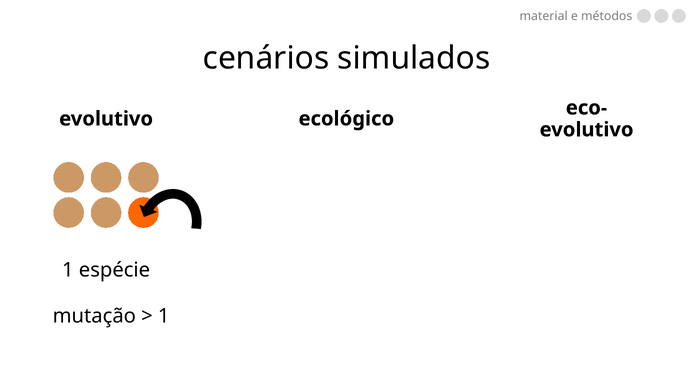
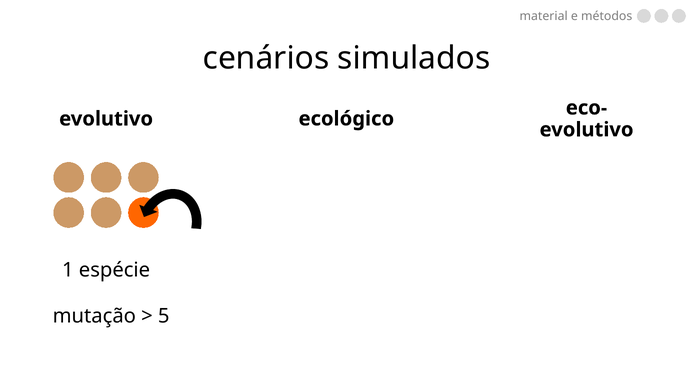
1: 1 -> 5 (164, 316)
